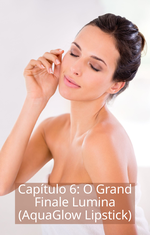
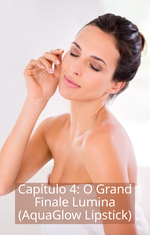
6: 6 -> 4 (75, 189)
